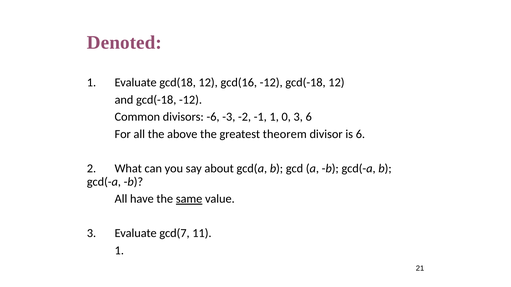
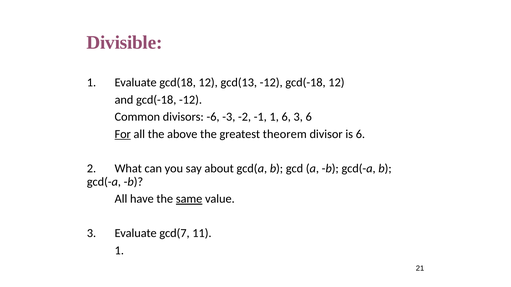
Denoted: Denoted -> Divisible (125, 43)
gcd(16: gcd(16 -> gcd(13 (239, 83)
1 0: 0 -> 6 (286, 117)
For underline: none -> present (123, 134)
